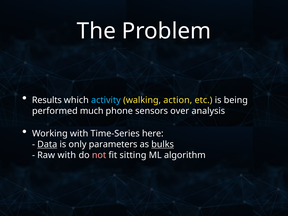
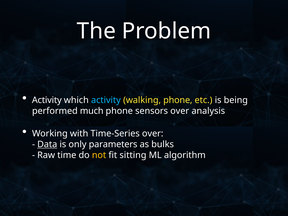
Results: Results -> Activity (47, 100)
walking action: action -> phone (178, 100)
Time-Series here: here -> over (153, 134)
bulks underline: present -> none (163, 144)
Raw with: with -> time (67, 155)
not colour: pink -> yellow (99, 155)
